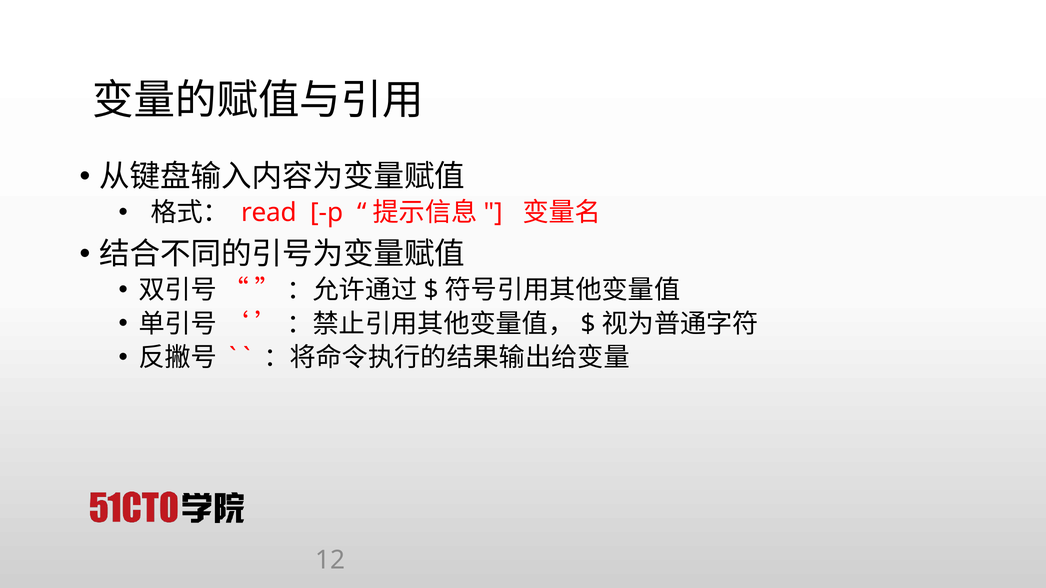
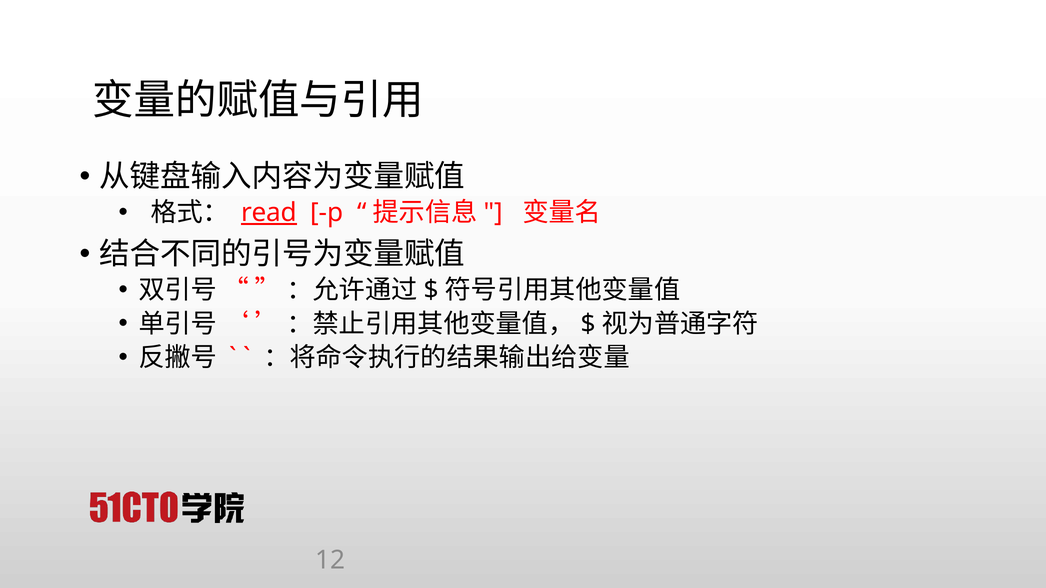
read underline: none -> present (269, 213)
